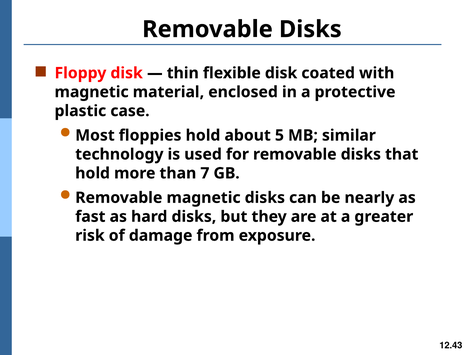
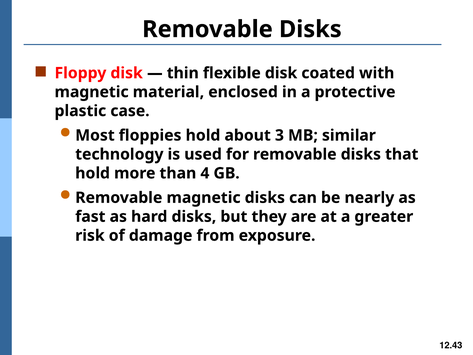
5: 5 -> 3 (279, 135)
7: 7 -> 4 (205, 173)
